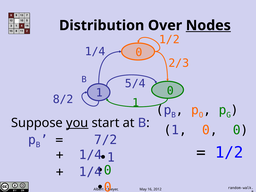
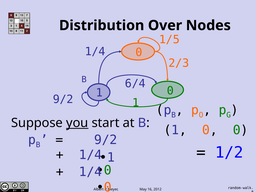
Nodes underline: present -> none (208, 25)
1/2: 1/2 -> 1/5 (169, 40)
5/4: 5/4 -> 6/4 (135, 84)
8/2: 8/2 -> 9/2 (63, 99)
7/2: 7/2 -> 9/2 (106, 140)
